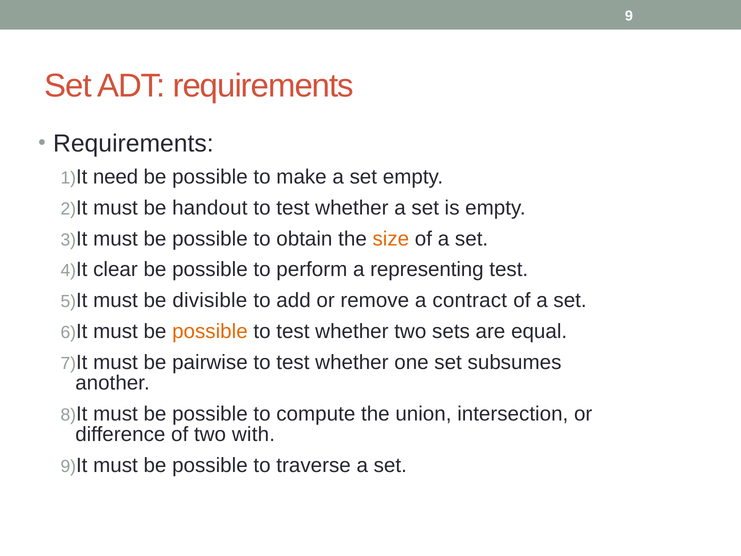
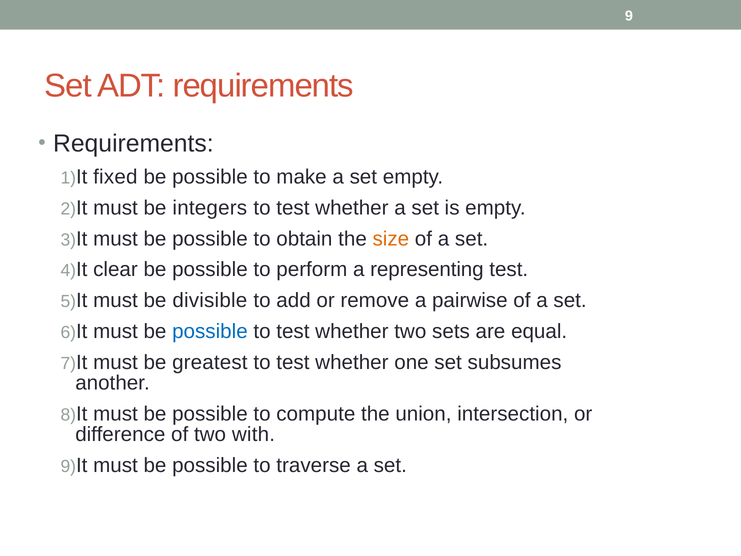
need: need -> fixed (115, 177)
handout: handout -> integers (210, 208)
contract: contract -> pairwise (470, 300)
possible colour: orange -> blue (210, 331)
pairwise: pairwise -> greatest (210, 362)
